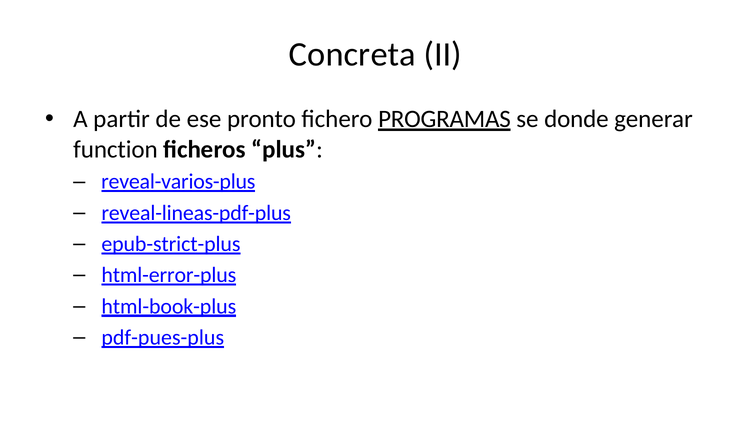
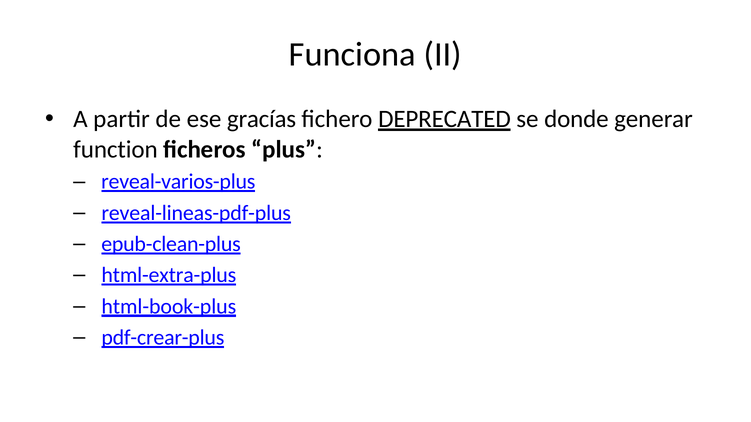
Concreta: Concreta -> Funciona (352, 54)
pronto: pronto -> gracías (262, 119)
PROGRAMAS: PROGRAMAS -> DEPRECATED (444, 119)
epub-strict-plus: epub-strict-plus -> epub-clean-plus (171, 244)
html-error-plus: html-error-plus -> html-extra-plus (169, 275)
pdf-pues-plus: pdf-pues-plus -> pdf-crear-plus (163, 338)
